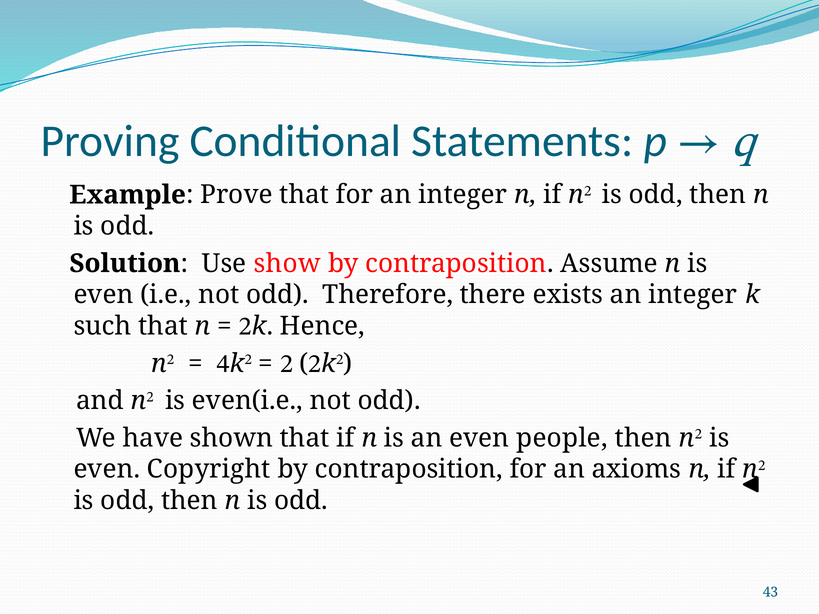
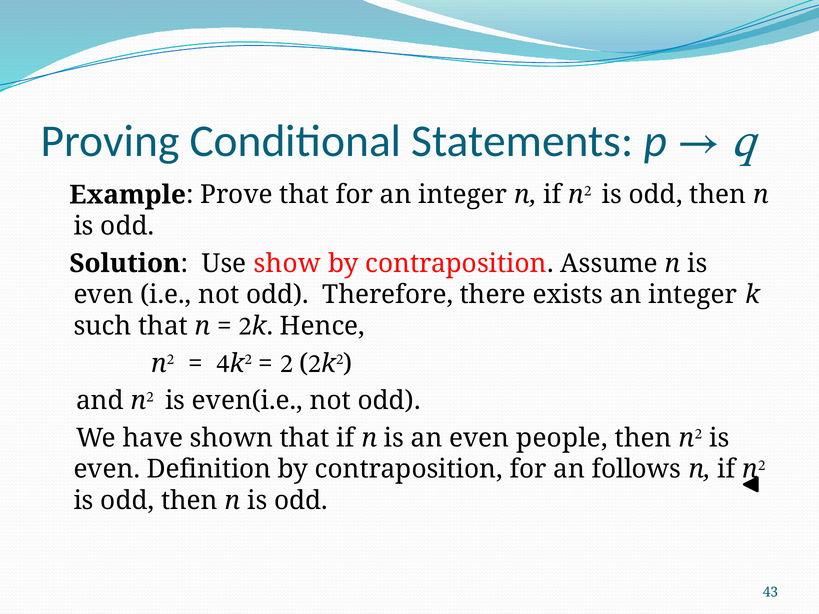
Copyright: Copyright -> Definition (209, 469)
axioms: axioms -> follows (636, 469)
